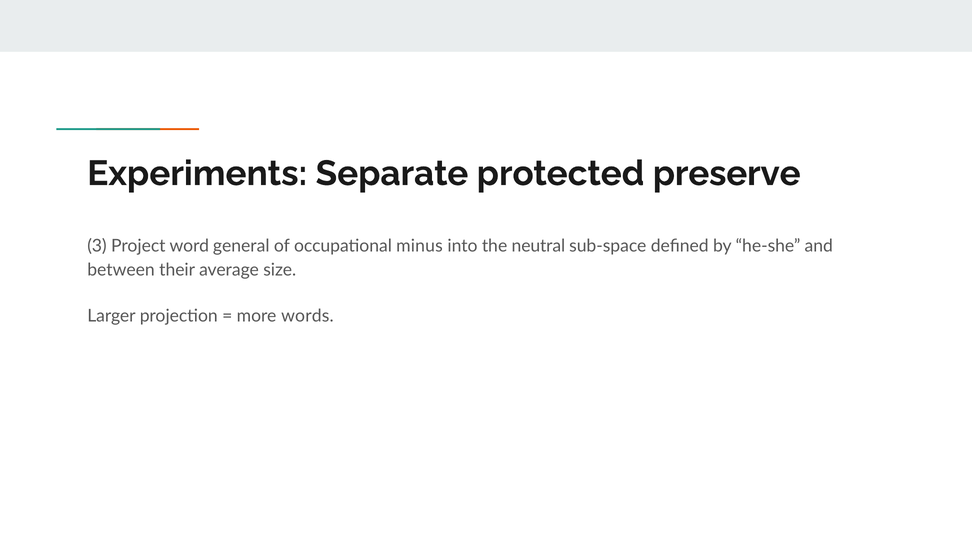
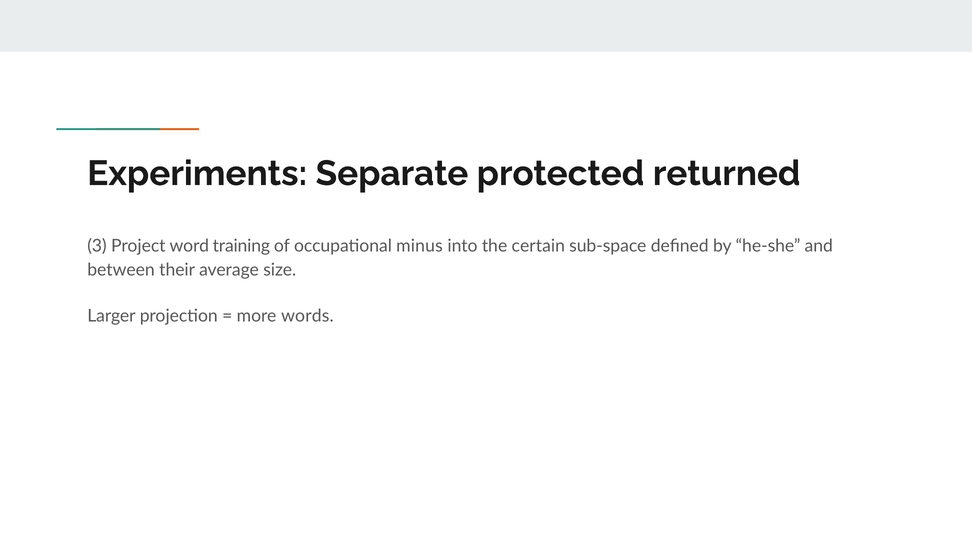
preserve: preserve -> returned (727, 173)
general: general -> training (241, 246)
neutral: neutral -> certain (538, 246)
